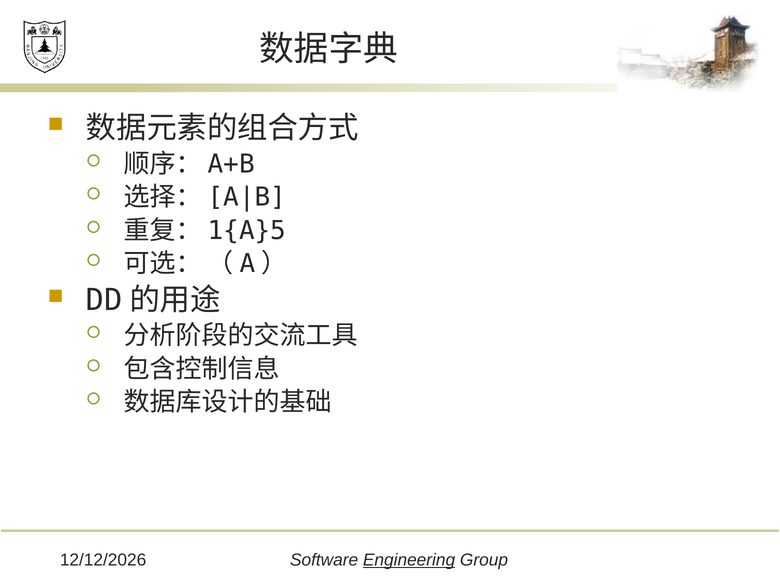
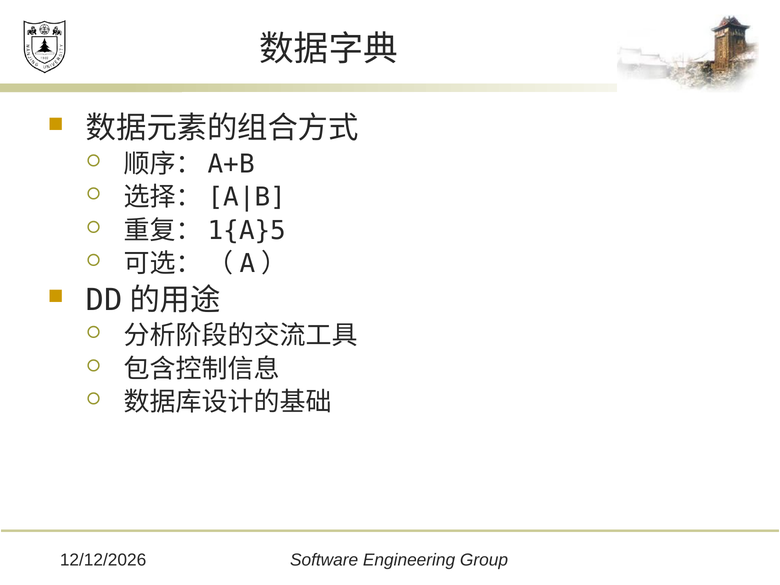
Engineering underline: present -> none (409, 560)
